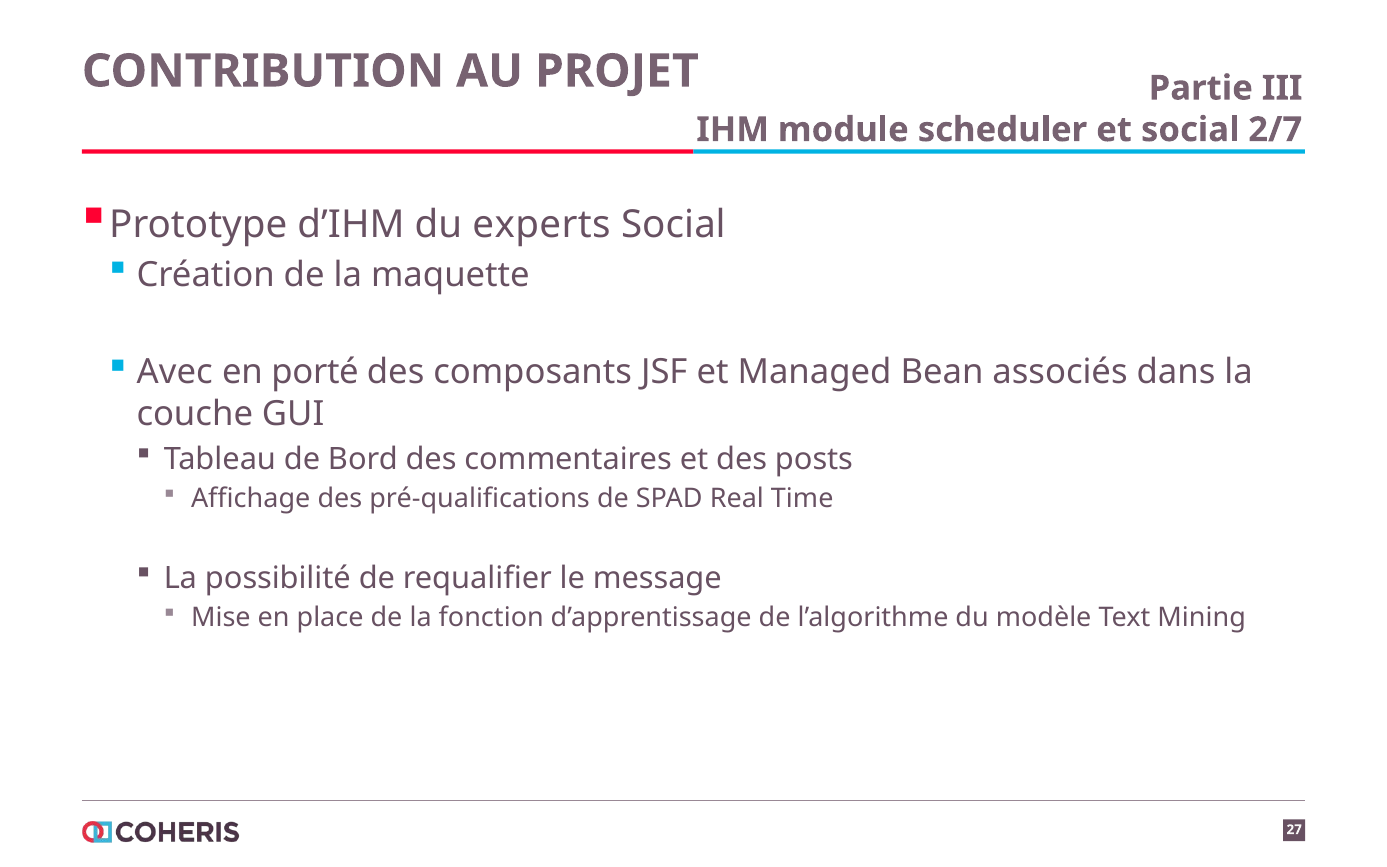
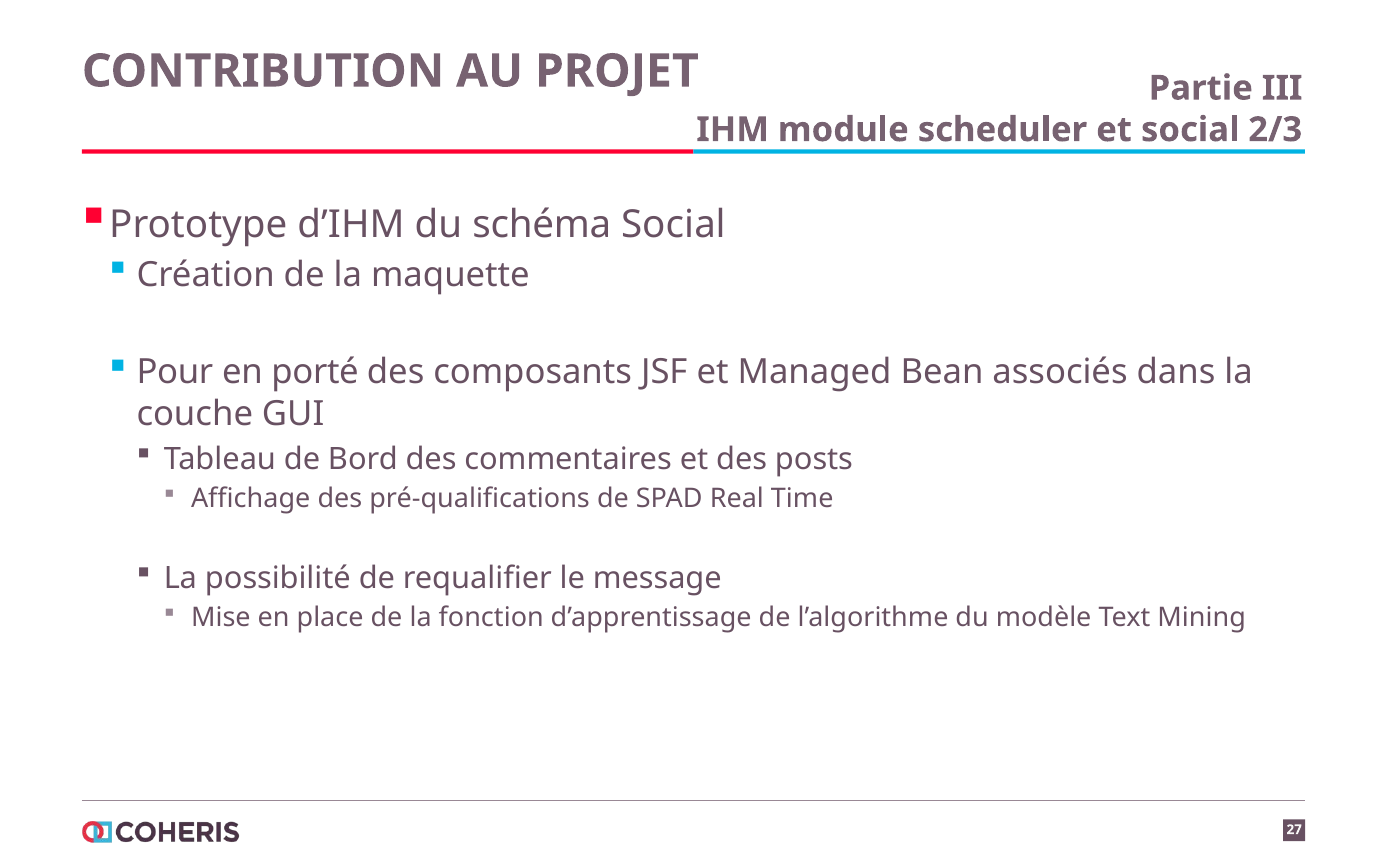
2/7: 2/7 -> 2/3 (1275, 130)
experts: experts -> schéma (542, 225)
Avec: Avec -> Pour (175, 372)
